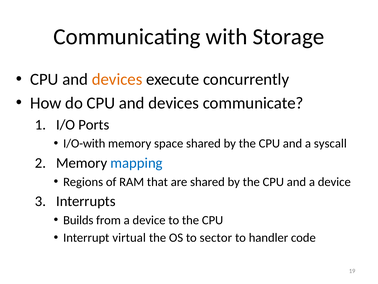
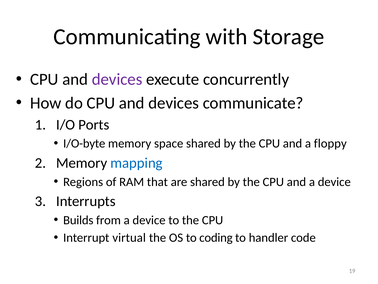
devices colour: orange -> purple (117, 79)
I/O-with: I/O-with -> I/O-byte (84, 143)
syscall: syscall -> floppy (330, 143)
sector: sector -> coding (216, 237)
